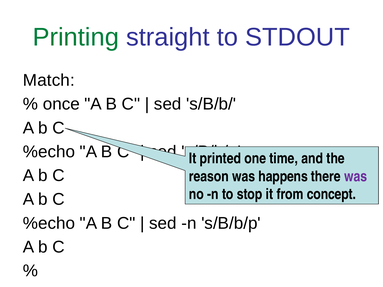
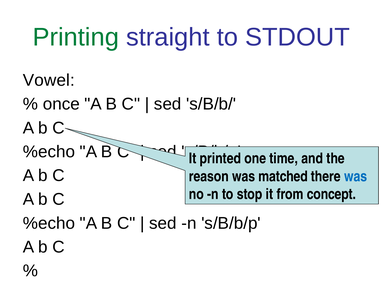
Match: Match -> Vowel (49, 80)
happens: happens -> matched (283, 177)
was colour: purple -> blue (356, 177)
